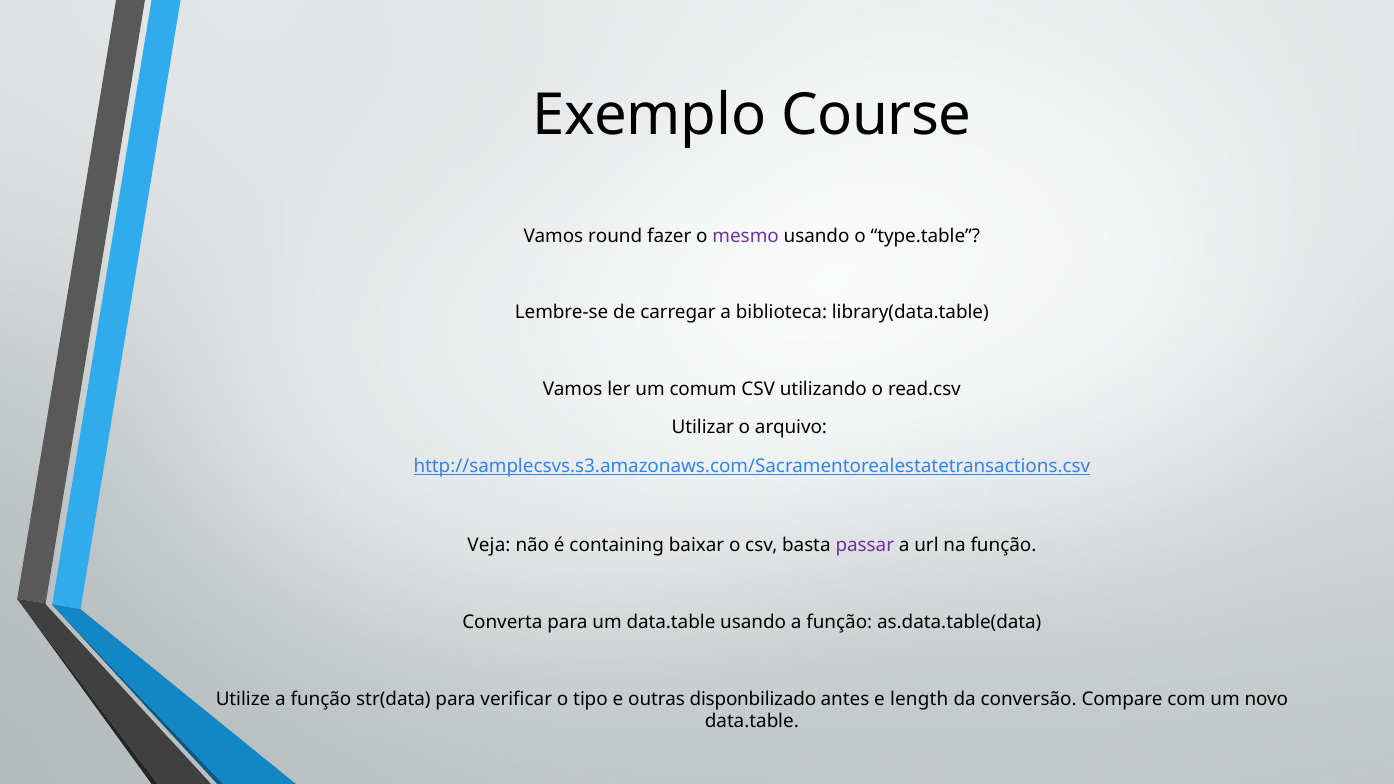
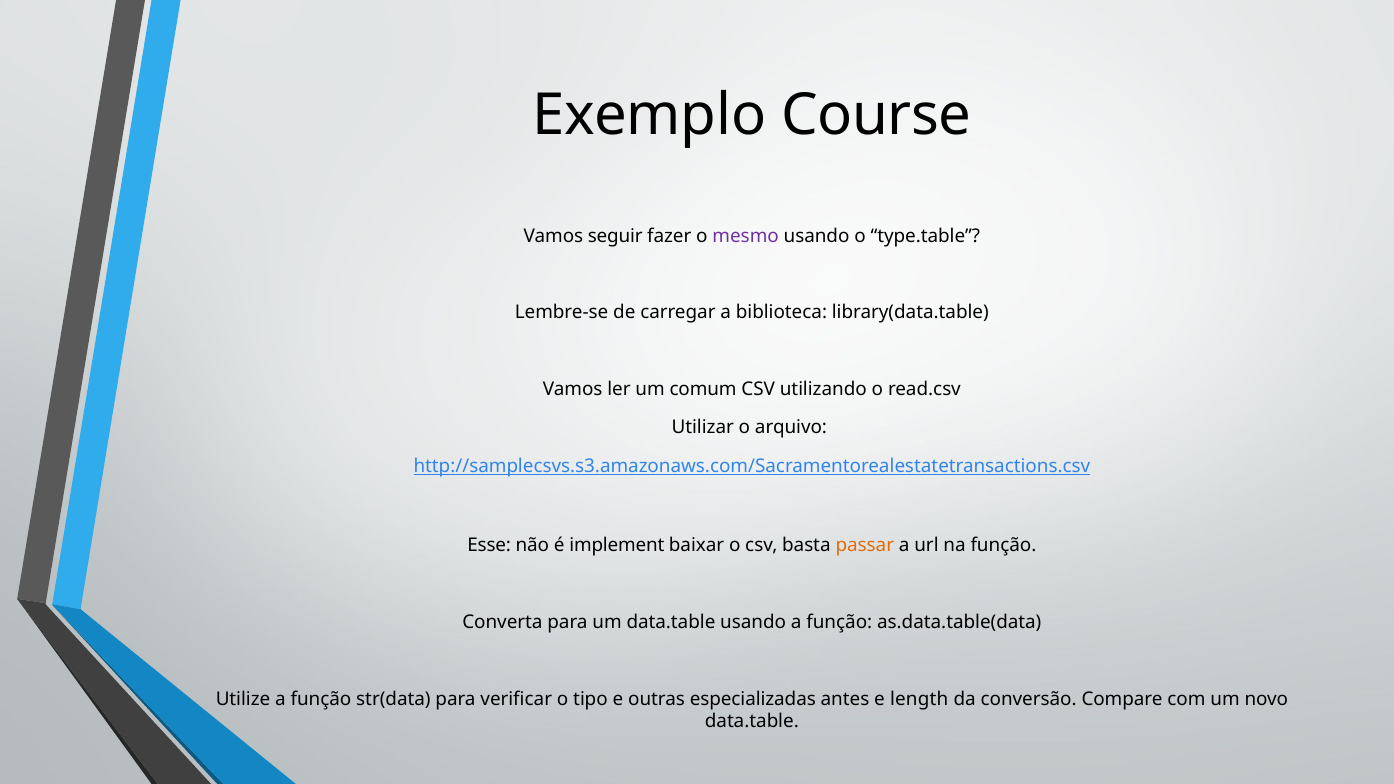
round: round -> seguir (615, 236)
Veja: Veja -> Esse (489, 546)
containing: containing -> implement (617, 546)
passar colour: purple -> orange (865, 546)
disponbilizado: disponbilizado -> especializadas (753, 699)
